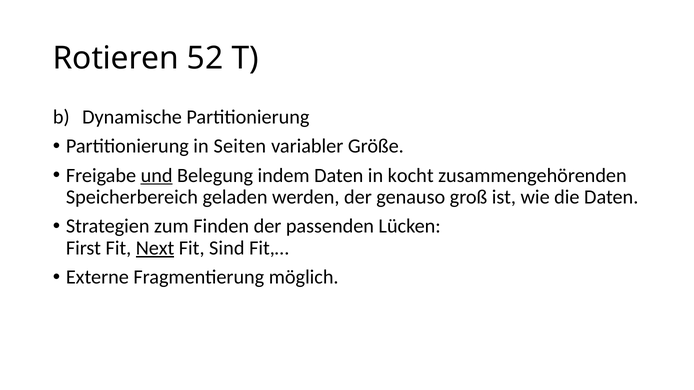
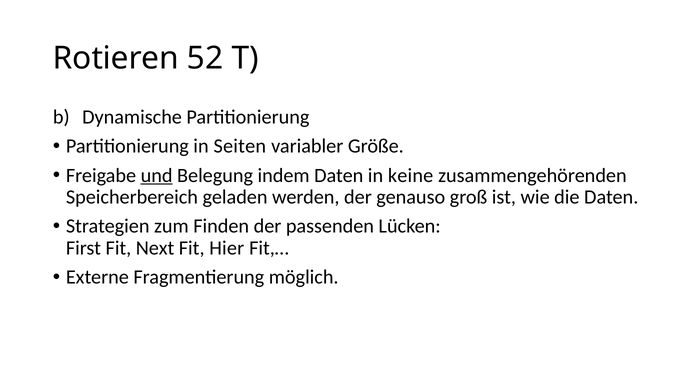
kocht: kocht -> keine (411, 176)
Next underline: present -> none (155, 248)
Sind: Sind -> Hier (227, 248)
